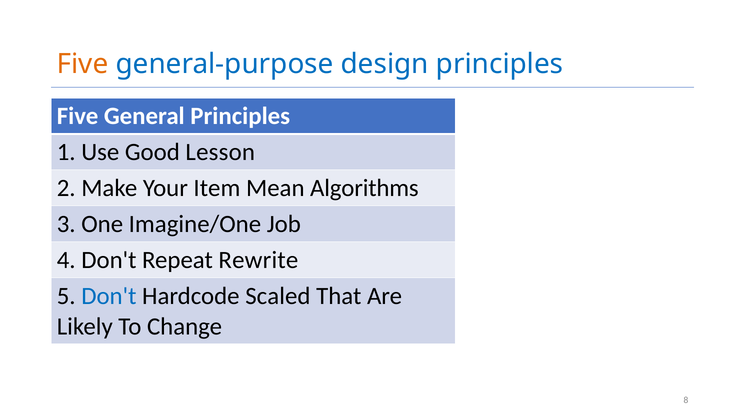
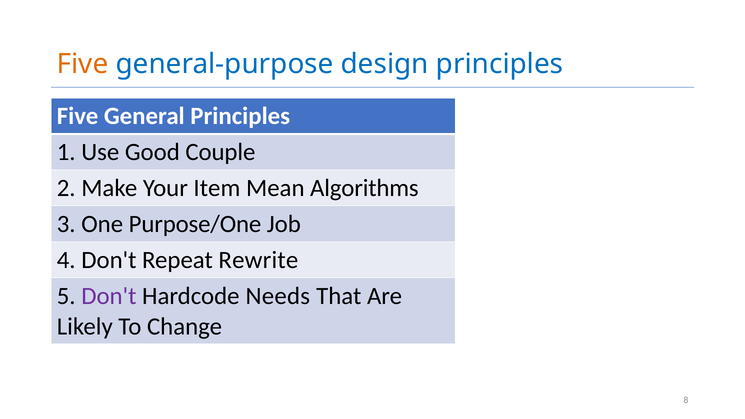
Lesson: Lesson -> Couple (220, 152)
Imagine/One: Imagine/One -> Purpose/One (195, 224)
Don't colour: blue -> purple (109, 296)
Scaled: Scaled -> Needs (278, 296)
